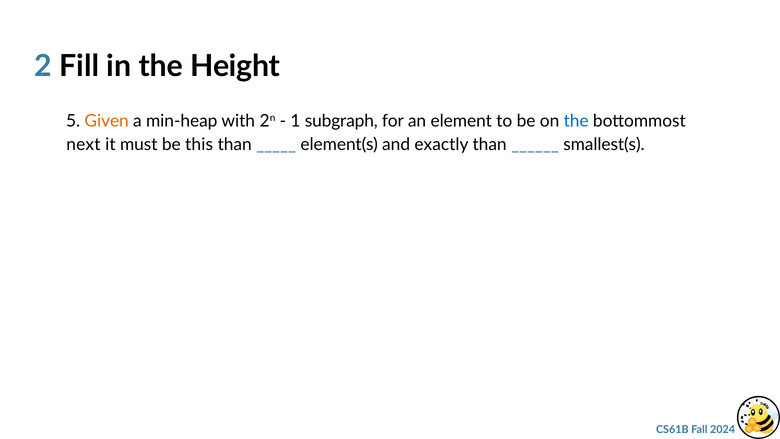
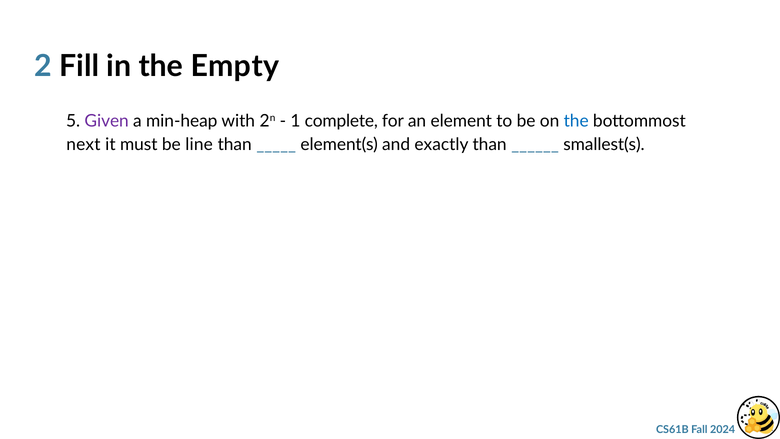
Height: Height -> Empty (235, 66)
Given colour: orange -> purple (107, 121)
subgraph: subgraph -> complete (341, 121)
this: this -> line (199, 145)
